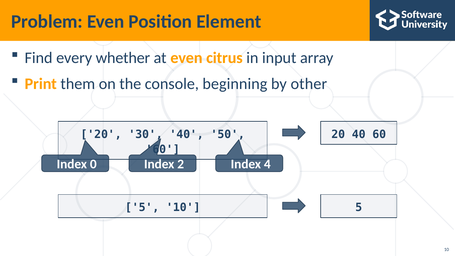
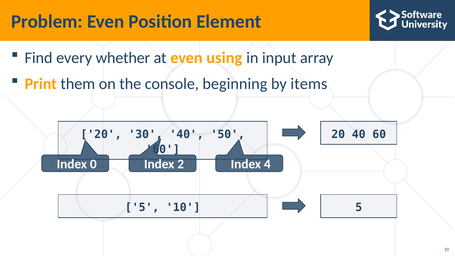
citrus: citrus -> using (224, 58)
other: other -> items (309, 84)
